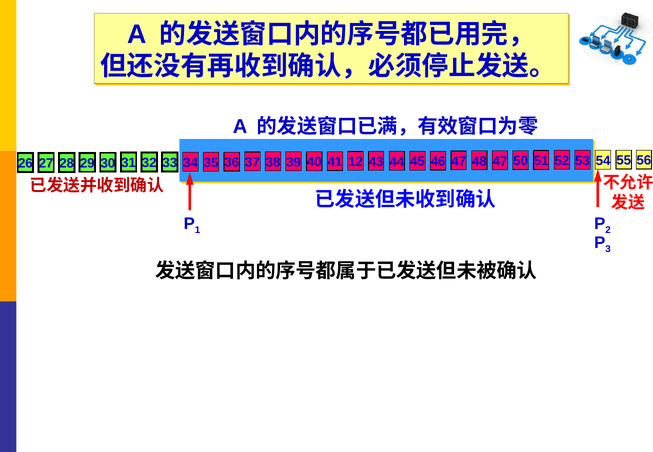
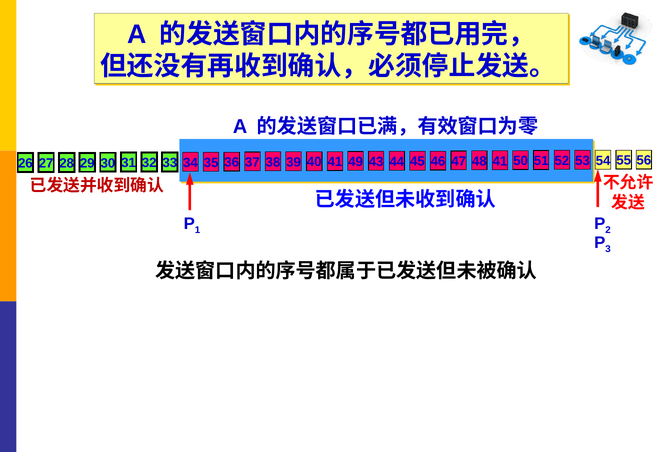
12: 12 -> 49 (356, 162)
48 47: 47 -> 41 (500, 161)
